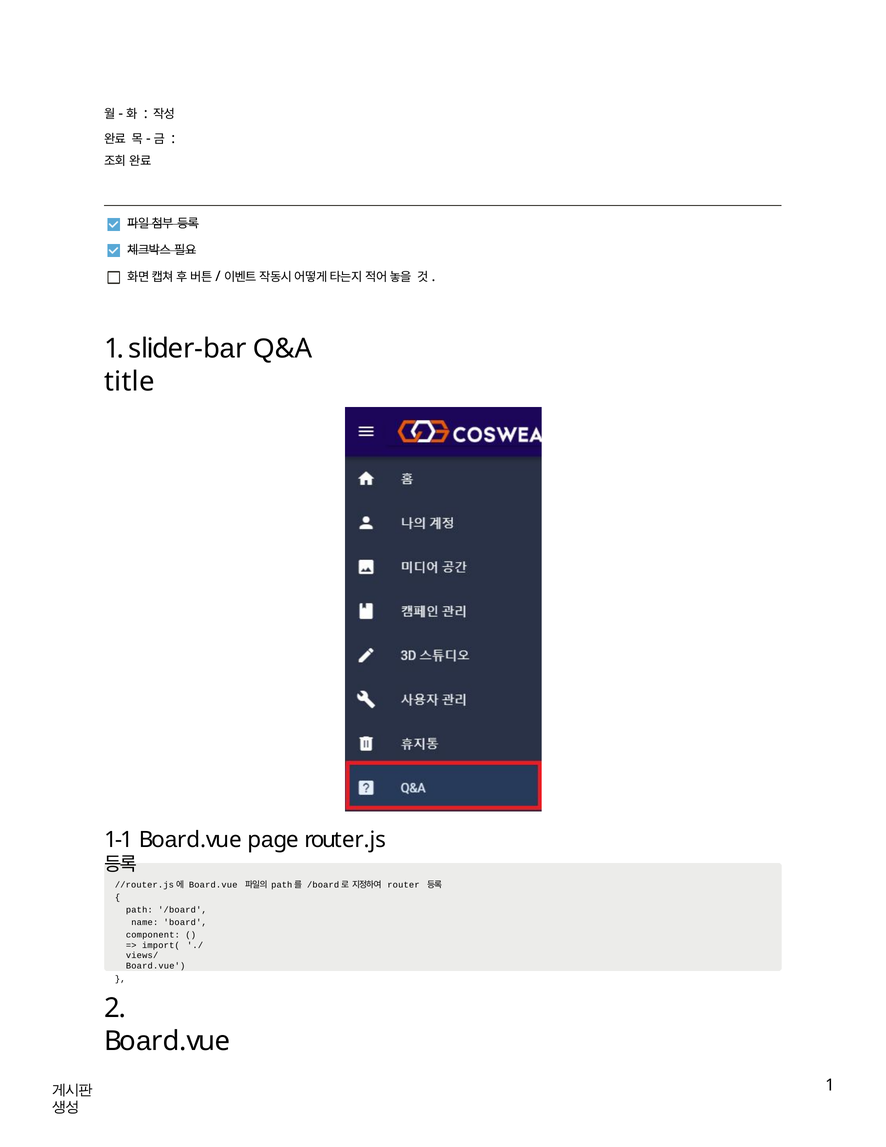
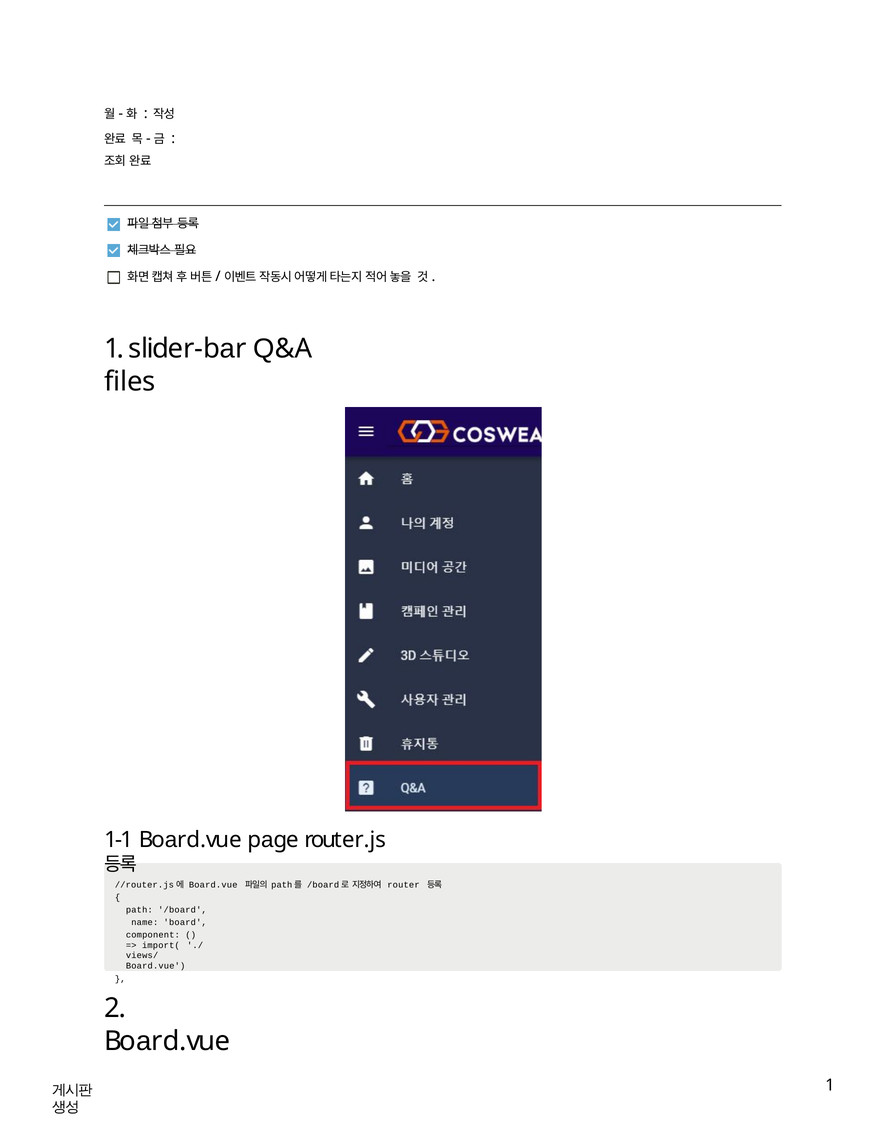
title: title -> files (130, 381)
